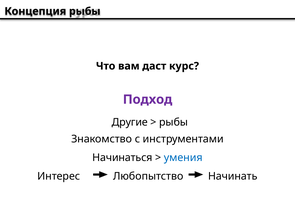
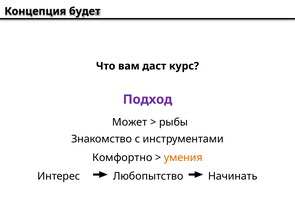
Концепция рыбы: рыбы -> будет (85, 11)
Другие: Другие -> Может (130, 122)
Начинаться: Начинаться -> Комфортно (122, 158)
умения colour: blue -> orange (183, 158)
